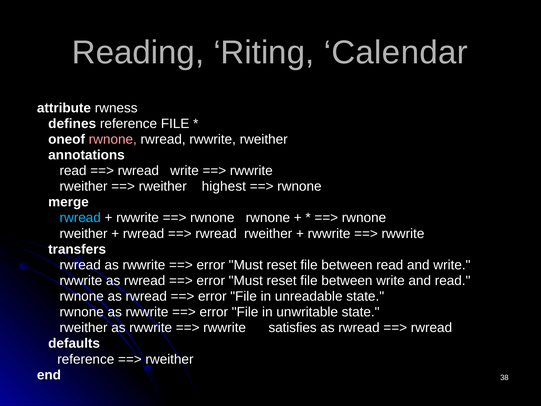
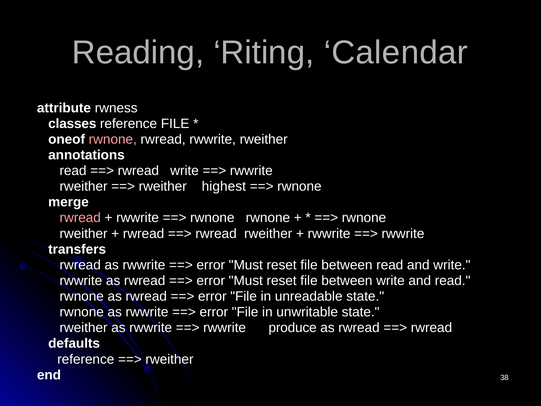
defines: defines -> classes (72, 124)
rwread colour: light blue -> pink (80, 218)
satisfies: satisfies -> produce (293, 328)
